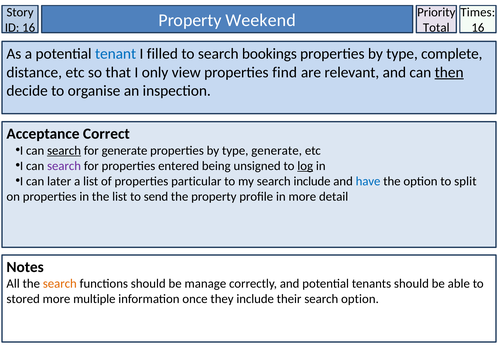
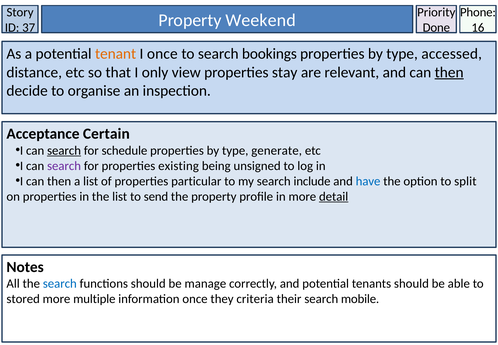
Times: Times -> Phone (478, 12)
ID 16: 16 -> 37 (29, 28)
Total: Total -> Done (436, 28)
tenant colour: blue -> orange (116, 54)
I filled: filled -> once (162, 54)
complete: complete -> accessed (452, 54)
find: find -> stay (285, 72)
Correct: Correct -> Certain (106, 134)
for generate: generate -> schedule (124, 150)
entered: entered -> existing (179, 166)
log underline: present -> none (305, 166)
I can later: later -> then (59, 181)
detail underline: none -> present (334, 196)
search colour: orange -> blue (60, 284)
they include: include -> criteria (255, 299)
search option: option -> mobile (360, 299)
